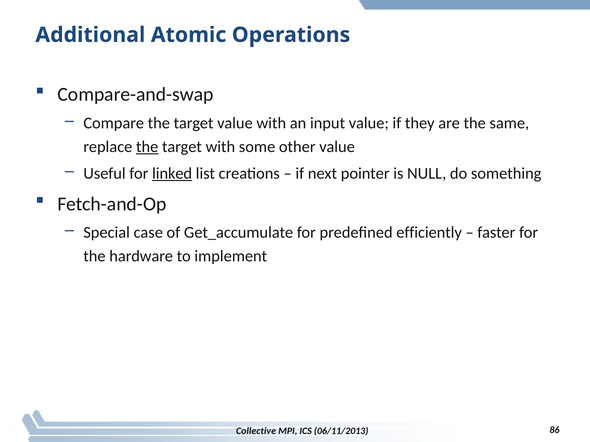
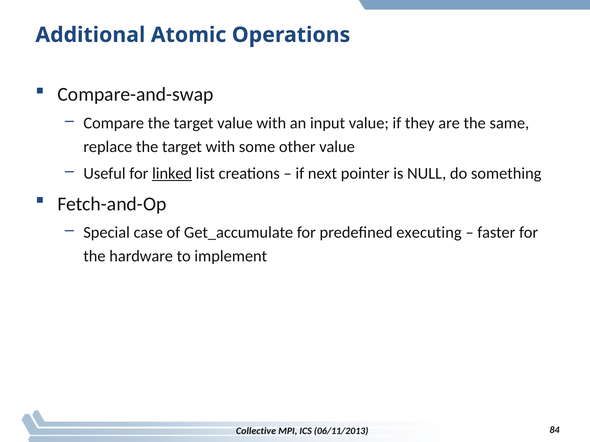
the underline: present -> none (147, 147)
efficiently: efficiently -> executing (429, 233)
86: 86 -> 84 (555, 430)
